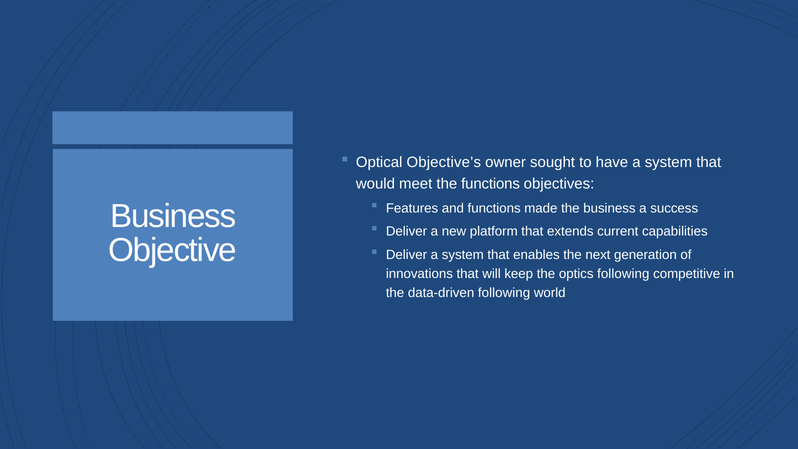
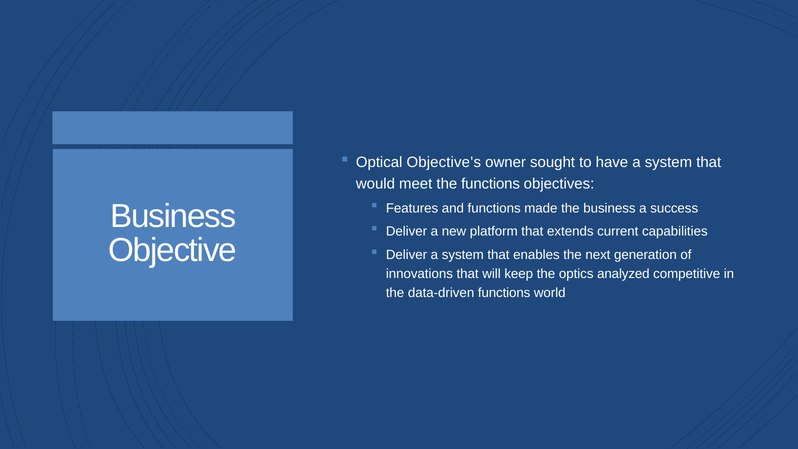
optics following: following -> analyzed (623, 274)
data-driven following: following -> functions (504, 293)
